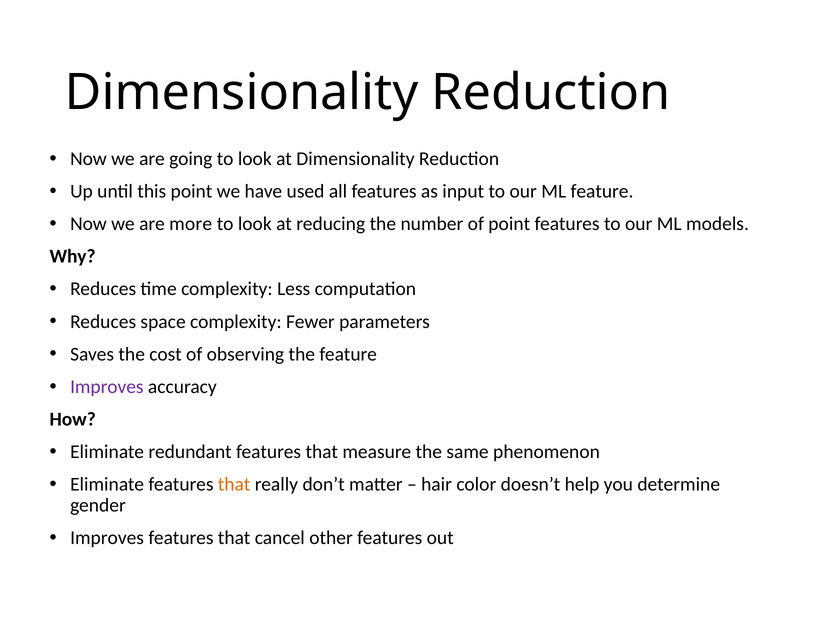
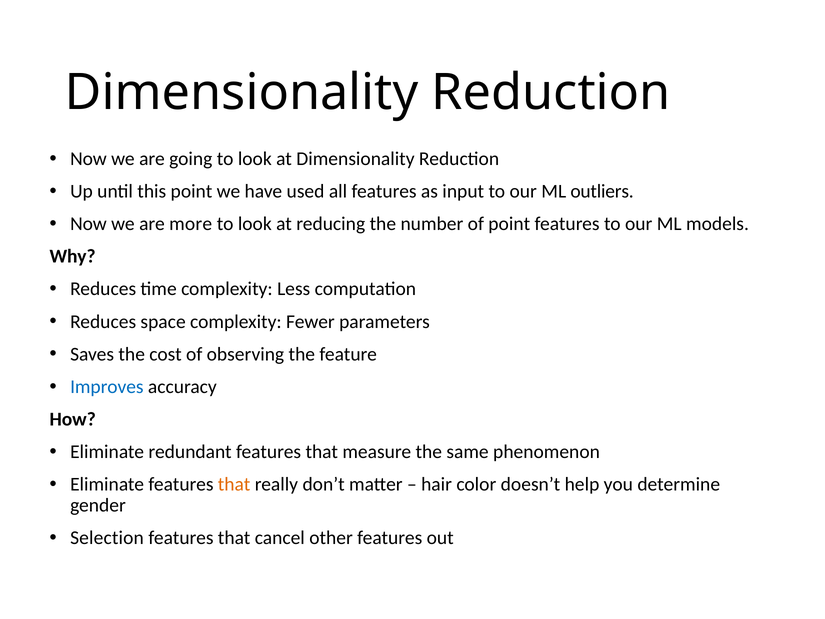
ML feature: feature -> outliers (602, 191)
Improves colour: purple -> blue (107, 386)
Improves: Improves -> Selection (107, 538)
